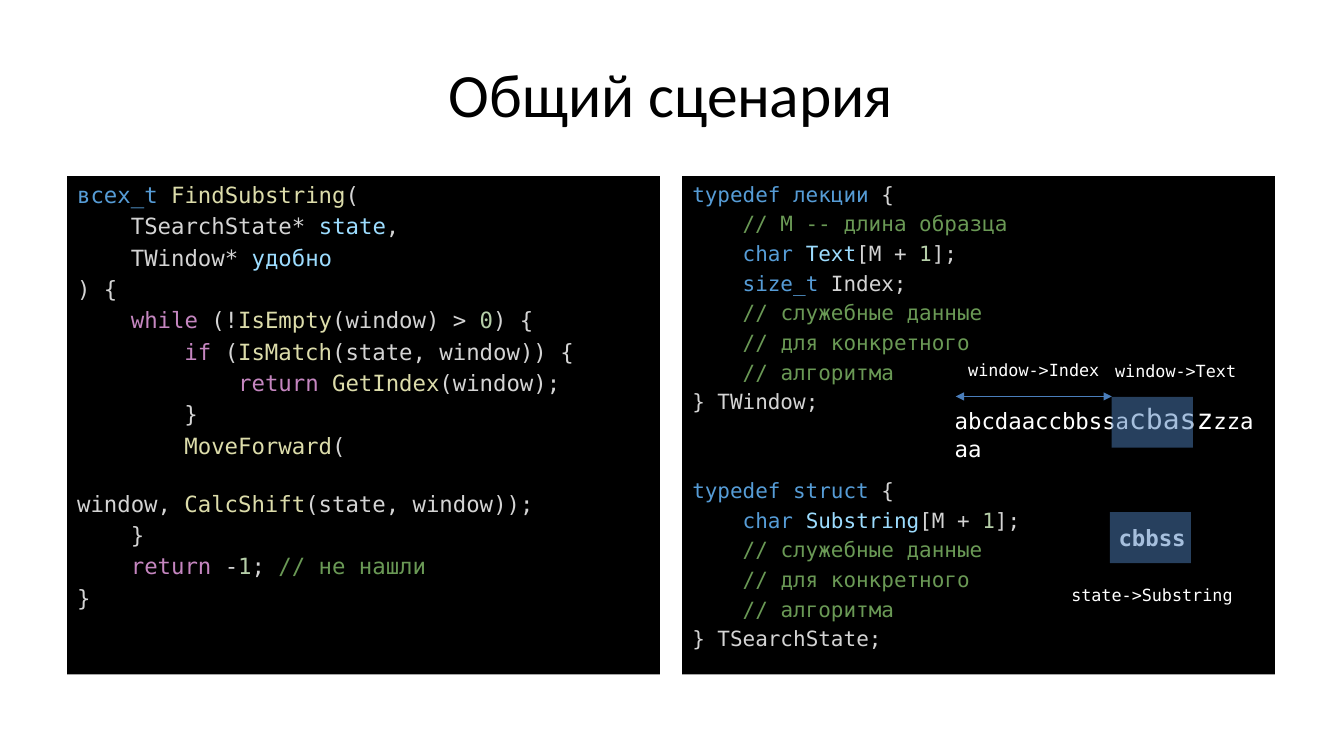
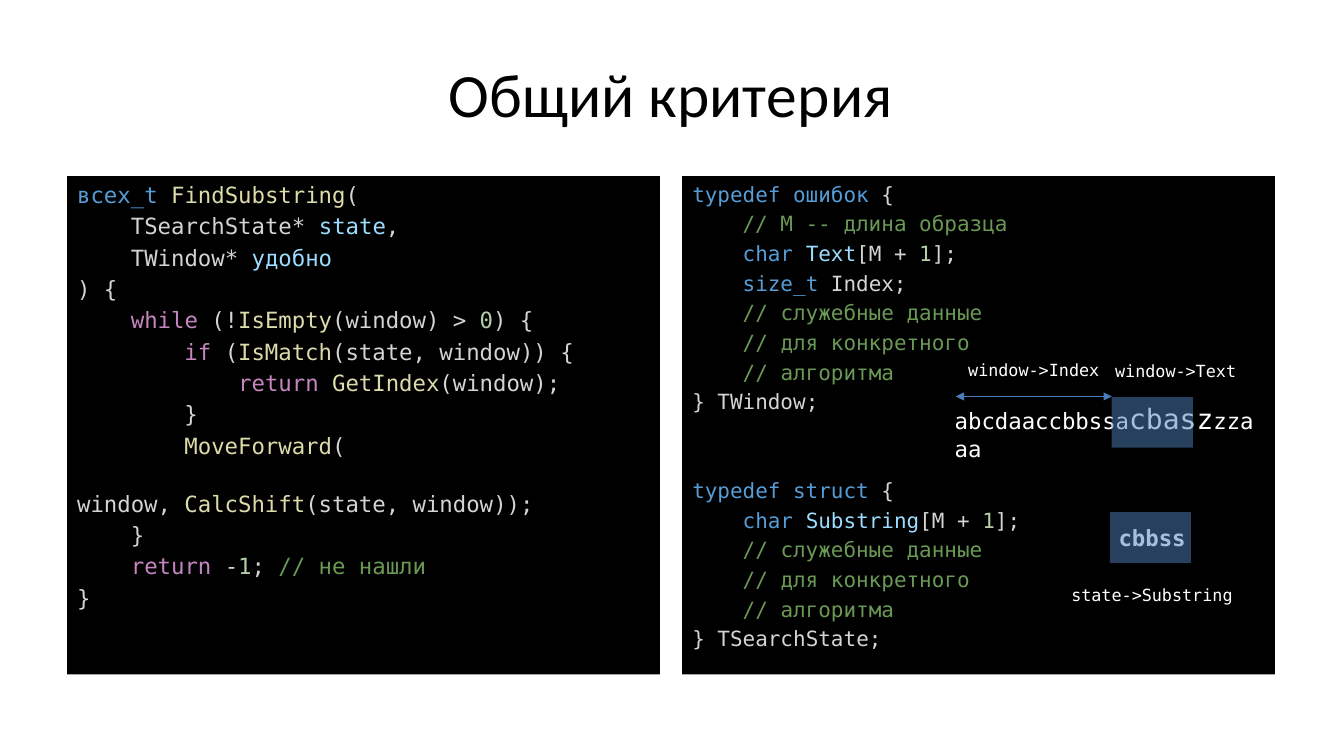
сценария: сценария -> критерия (771, 97)
лекции: лекции -> ошибок (831, 195)
